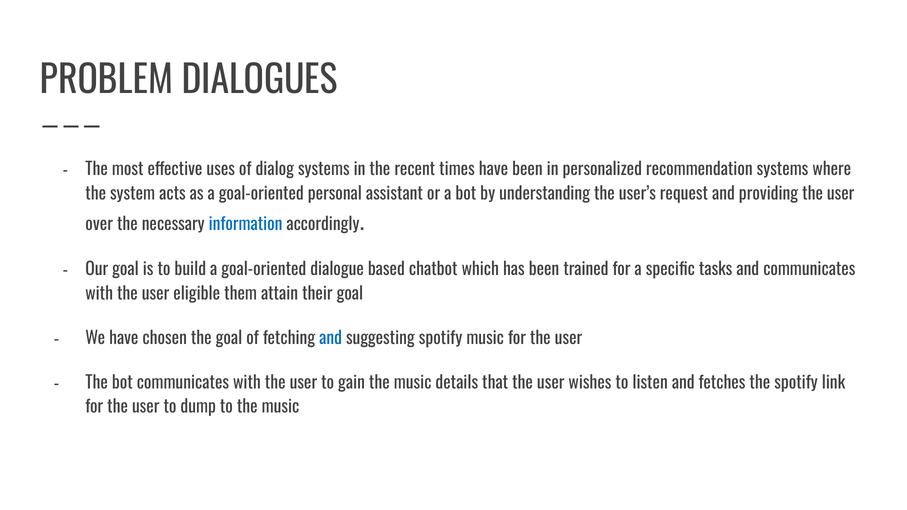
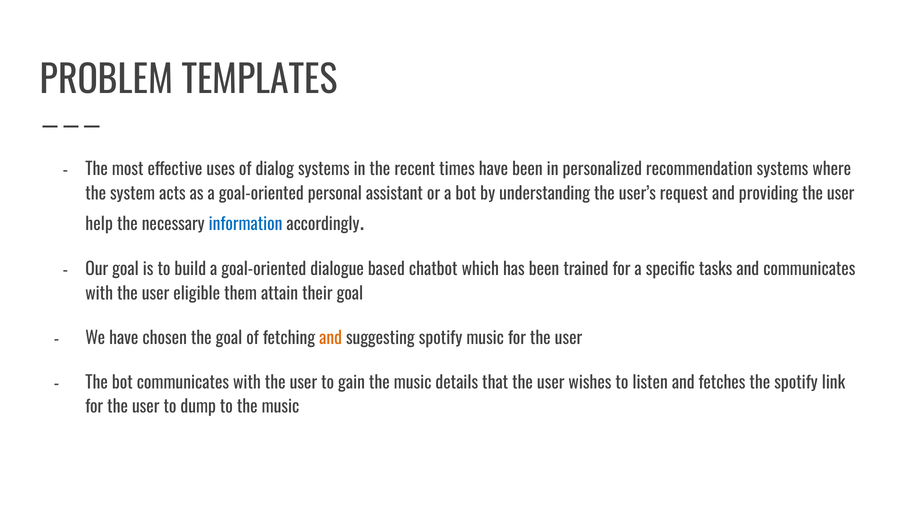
DIALOGUES: DIALOGUES -> TEMPLATES (260, 81)
over: over -> help (99, 224)
and colour: blue -> orange (331, 339)
